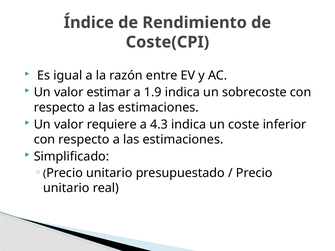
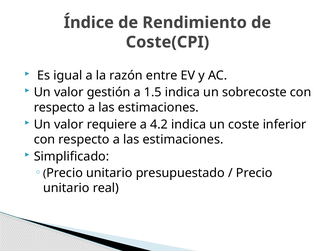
estimar: estimar -> gestión (109, 92)
1.9: 1.9 -> 1.5 (153, 92)
4.3: 4.3 -> 4.2 (159, 124)
